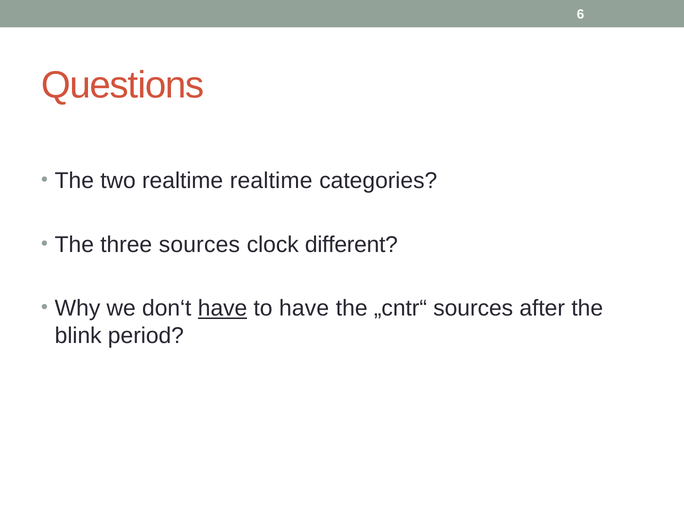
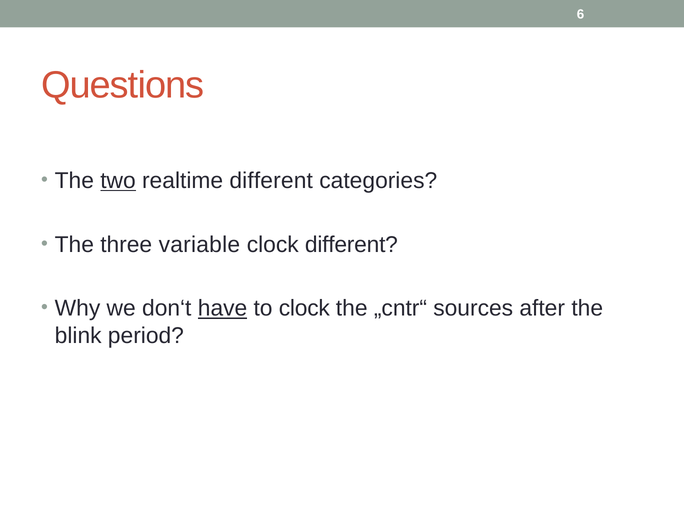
two underline: none -> present (118, 181)
realtime realtime: realtime -> different (271, 181)
three sources: sources -> variable (199, 244)
to have: have -> clock (304, 308)
